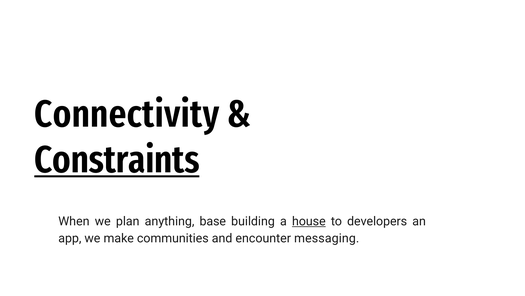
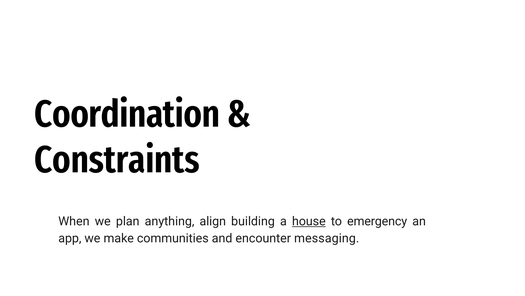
Connectivity: Connectivity -> Coordination (127, 114)
Constraints underline: present -> none (117, 160)
base: base -> align (213, 221)
developers: developers -> emergency (377, 221)
